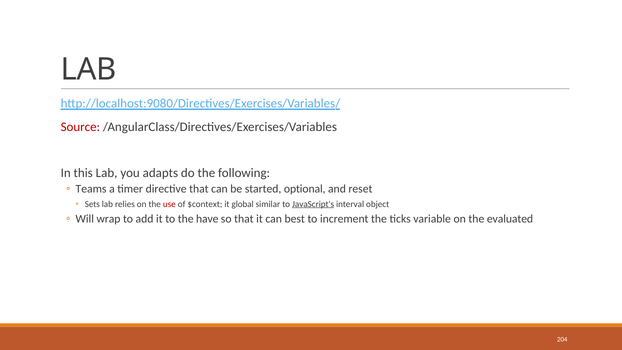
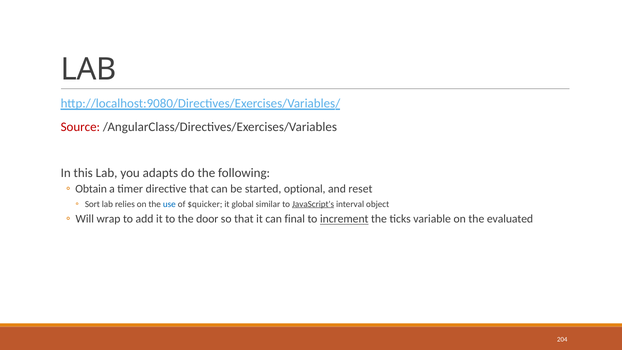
Teams: Teams -> Obtain (91, 189)
Sets: Sets -> Sort (92, 204)
use colour: red -> blue (169, 204)
$context: $context -> $quicker (205, 204)
have: have -> door (207, 219)
best: best -> final (295, 219)
increment underline: none -> present (344, 219)
